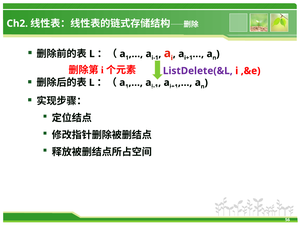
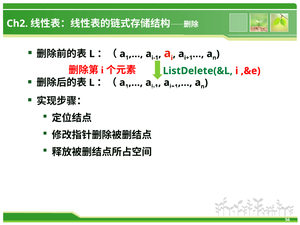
ListDelete(&L colour: purple -> green (198, 71)
